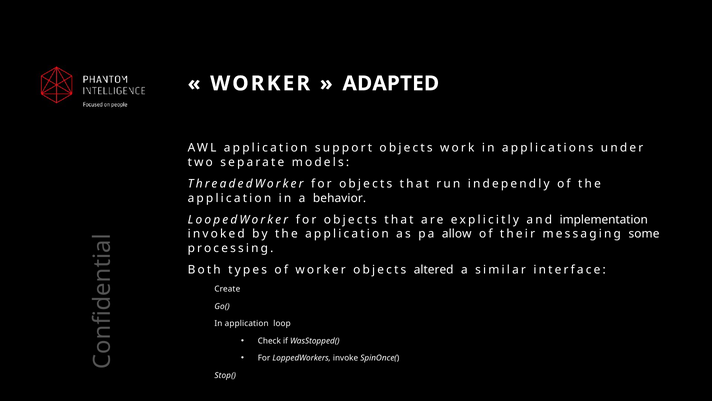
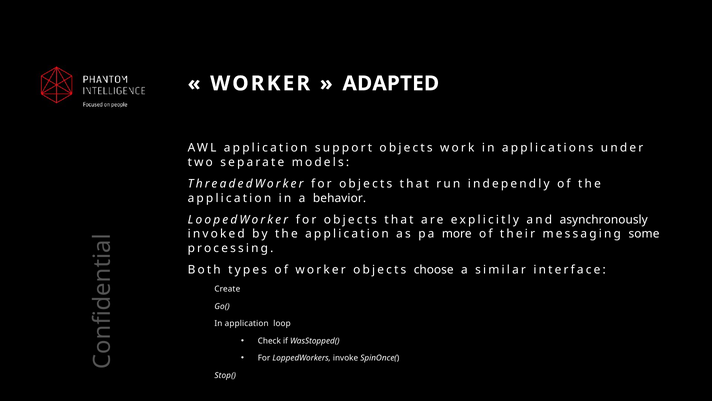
implementation: implementation -> asynchronously (604, 220)
allow: allow -> more (457, 234)
altered: altered -> choose (434, 270)
